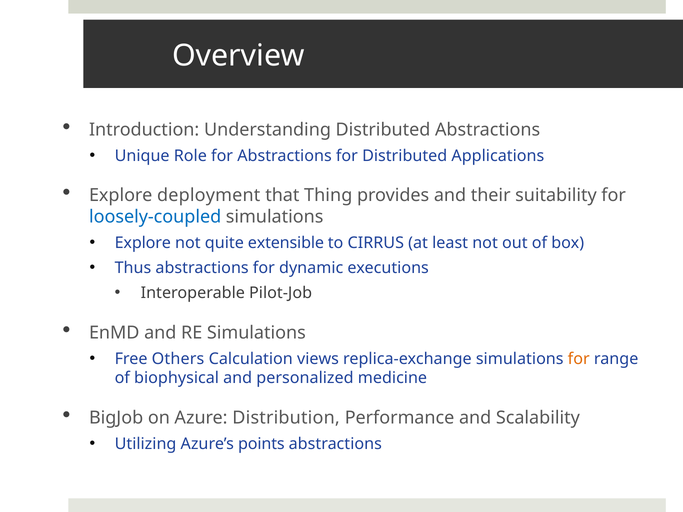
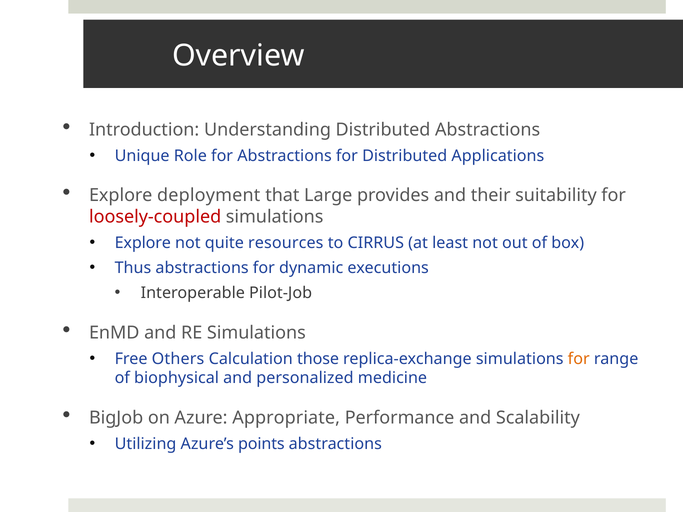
Thing: Thing -> Large (328, 195)
loosely-coupled colour: blue -> red (155, 217)
extensible: extensible -> resources (286, 243)
views: views -> those (318, 359)
Distribution: Distribution -> Appropriate (286, 418)
